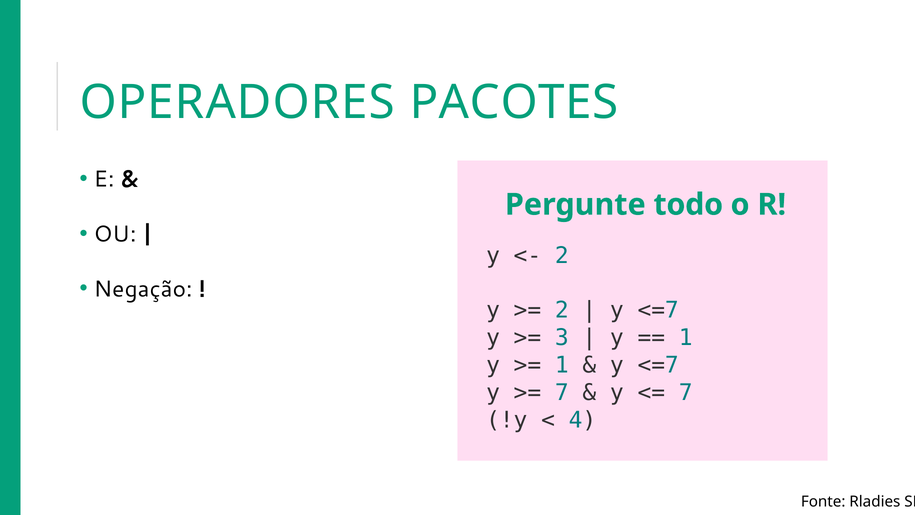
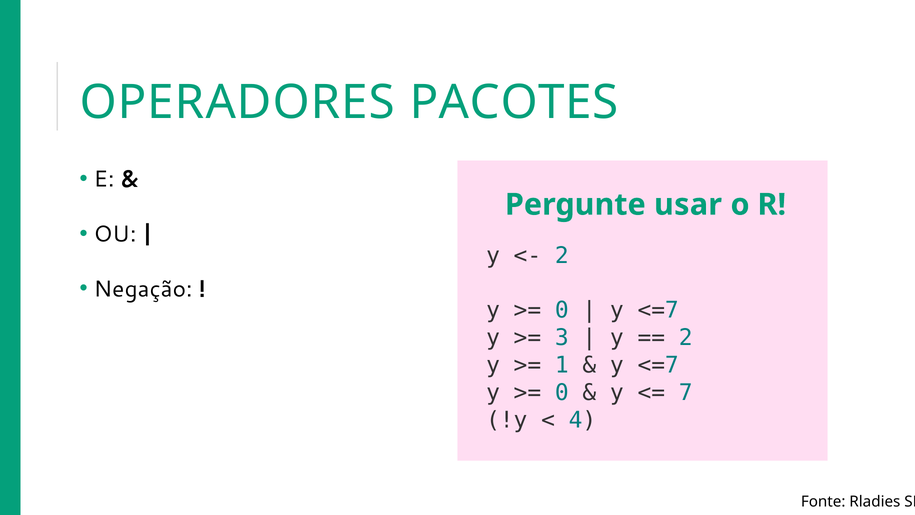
todo: todo -> usar (688, 205)
2: 2 -> 0 (562, 310)
1: 1 -> 2 (686, 338)
7: 7 -> 0 (562, 393)
